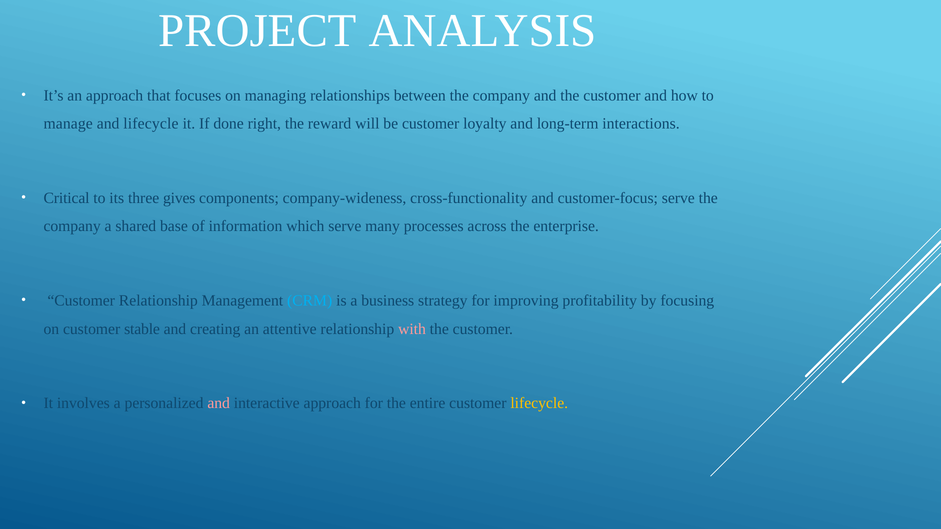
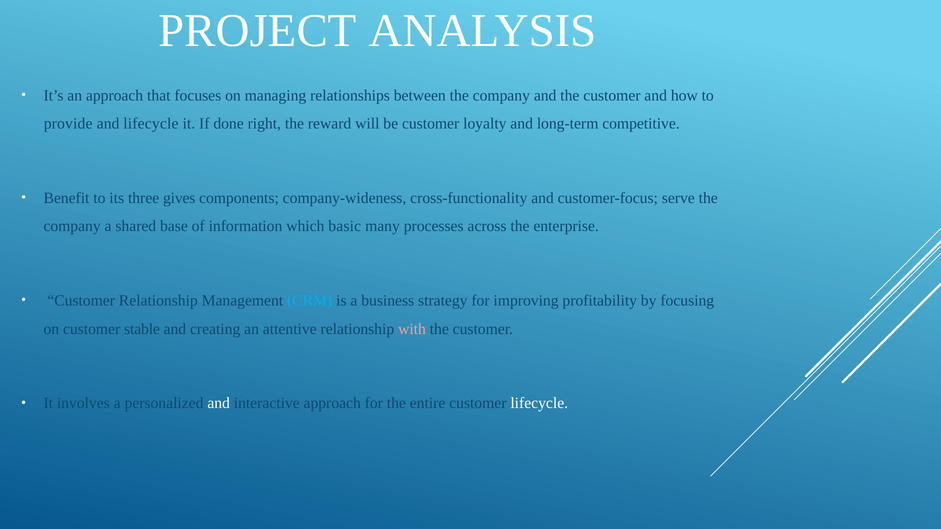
manage: manage -> provide (68, 124)
interactions: interactions -> competitive (641, 124)
Critical: Critical -> Benefit (66, 198)
which serve: serve -> basic (345, 226)
and colour: pink -> white (219, 404)
lifecycle colour: yellow -> white (539, 404)
